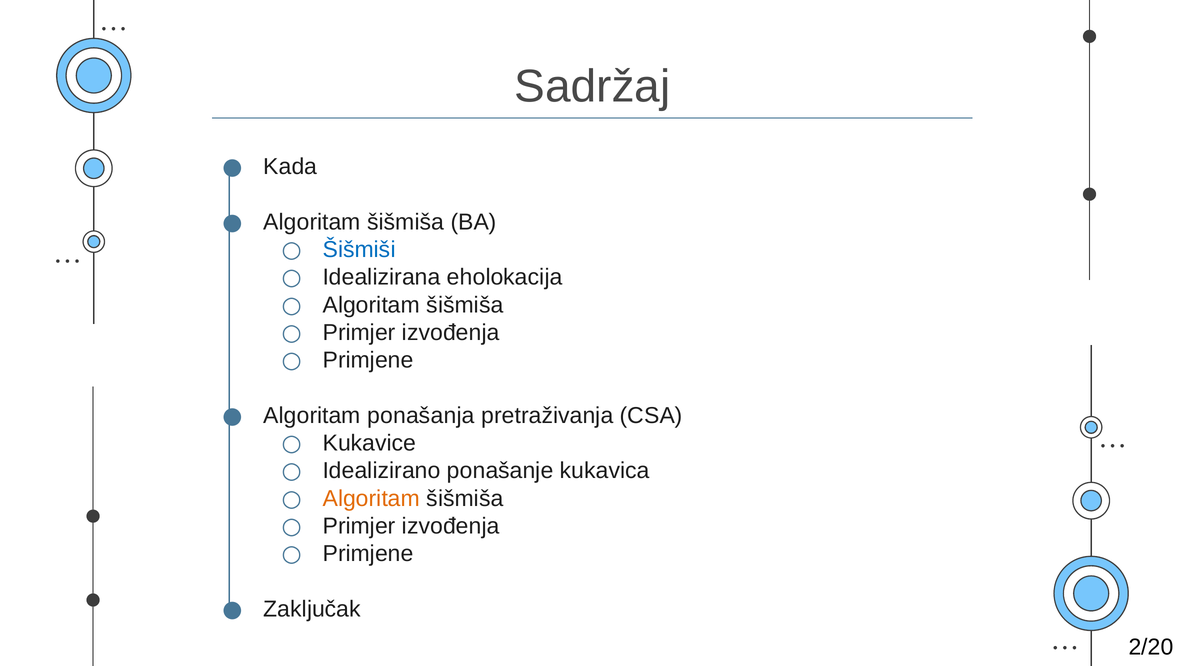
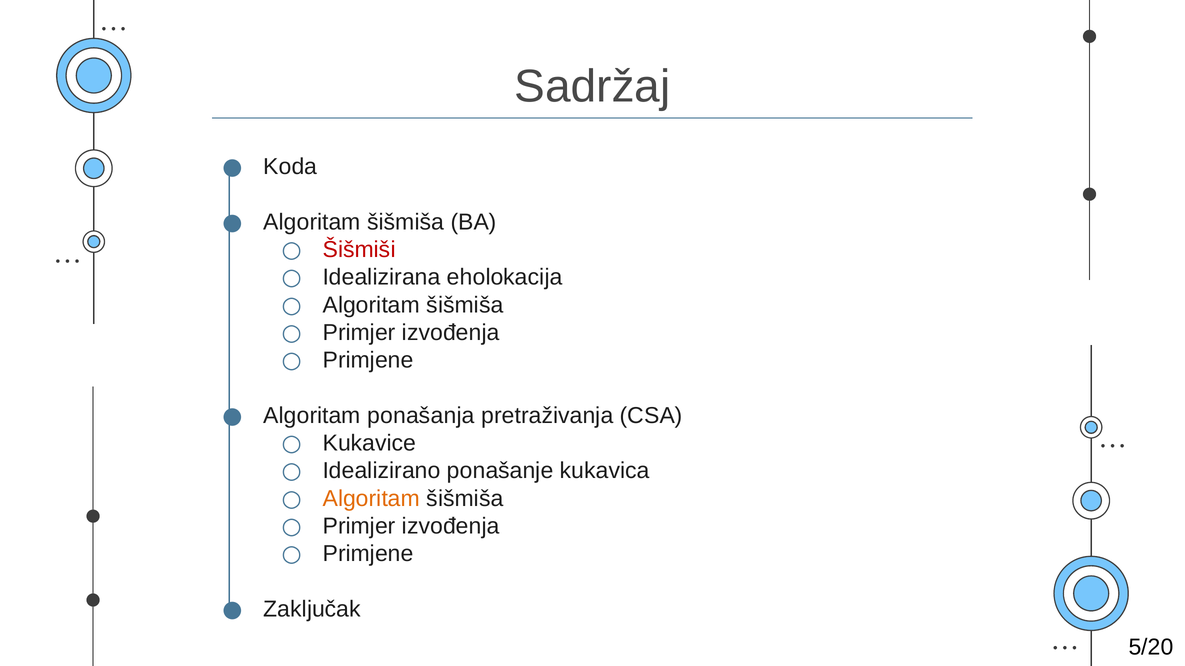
Kada: Kada -> Koda (290, 167)
Šišmiši colour: blue -> red (359, 250)
2/20: 2/20 -> 5/20 (1151, 648)
